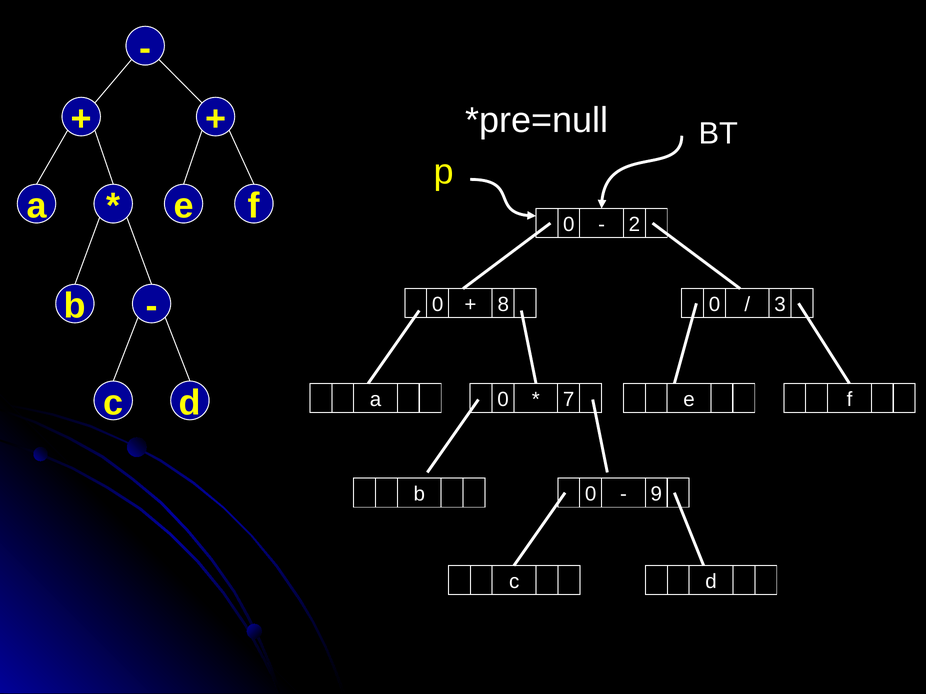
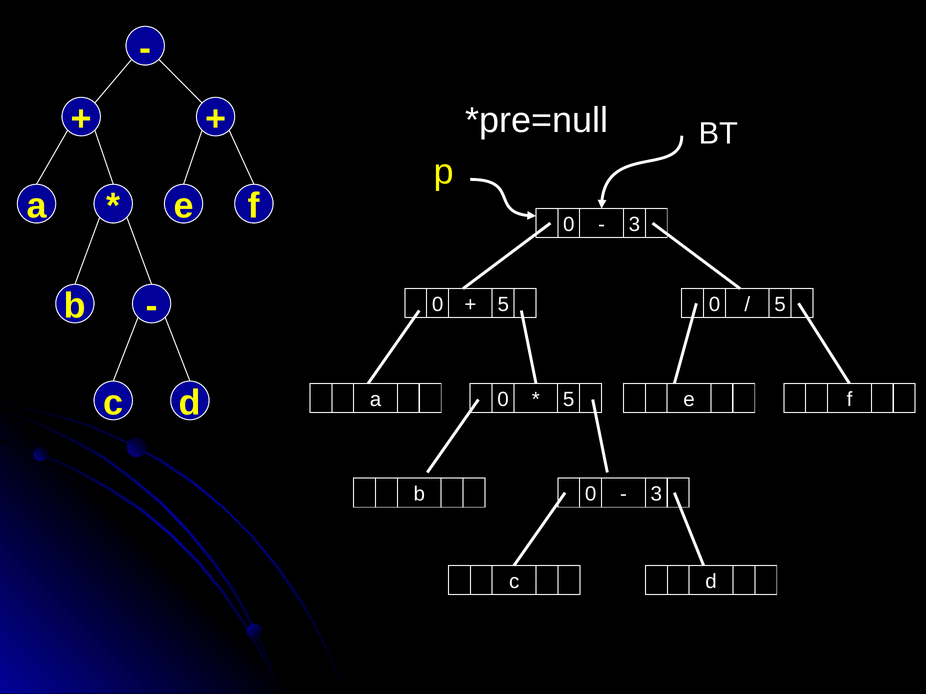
2: 2 -> 3 (634, 225)
8: 8 -> 5 (503, 305)
3: 3 -> 5 (780, 305)
7: 7 -> 5 (569, 400)
9: 9 -> 3 (656, 495)
